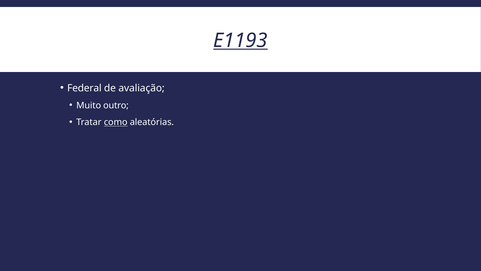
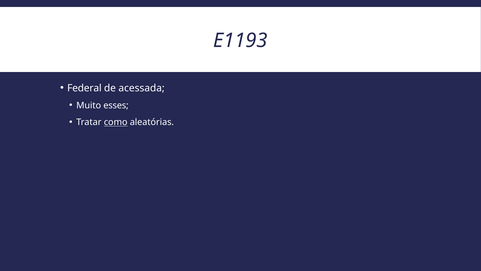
E1193 underline: present -> none (240, 40)
avaliação: avaliação -> acessada (142, 88)
outro: outro -> esses (116, 105)
